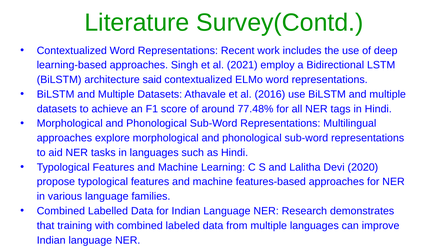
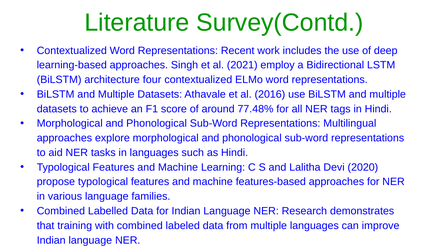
said: said -> four (152, 80)
